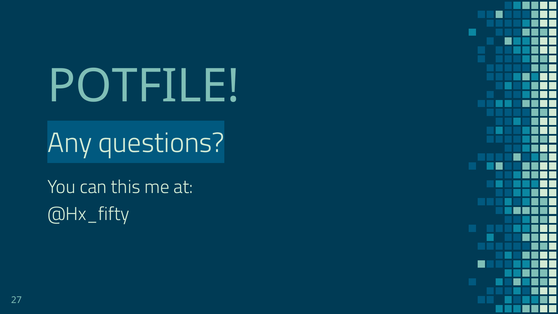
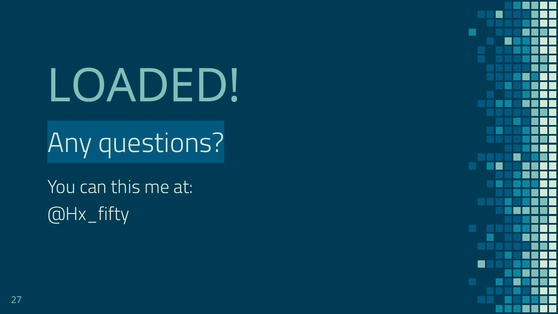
POTFILE: POTFILE -> LOADED (144, 86)
